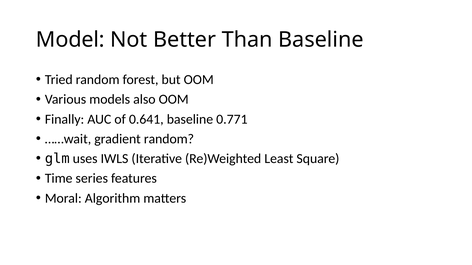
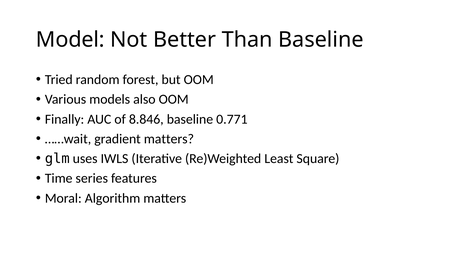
0.641: 0.641 -> 8.846 (146, 119)
gradient random: random -> matters (169, 139)
